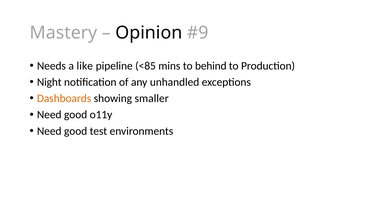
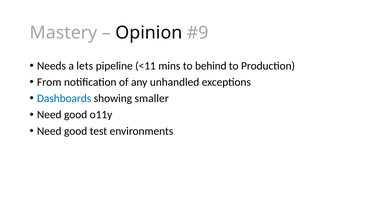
like: like -> lets (85, 66)
<85: <85 -> <11 (146, 66)
Night: Night -> From (49, 82)
Dashboards colour: orange -> blue (64, 98)
